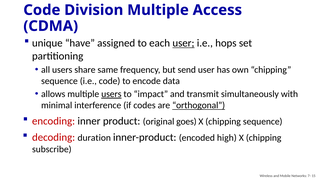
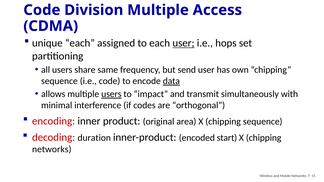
unique have: have -> each (80, 43)
data underline: none -> present (171, 81)
orthogonal underline: present -> none (199, 106)
goes: goes -> area (186, 122)
high: high -> start (227, 138)
subscribe: subscribe -> networks (52, 150)
